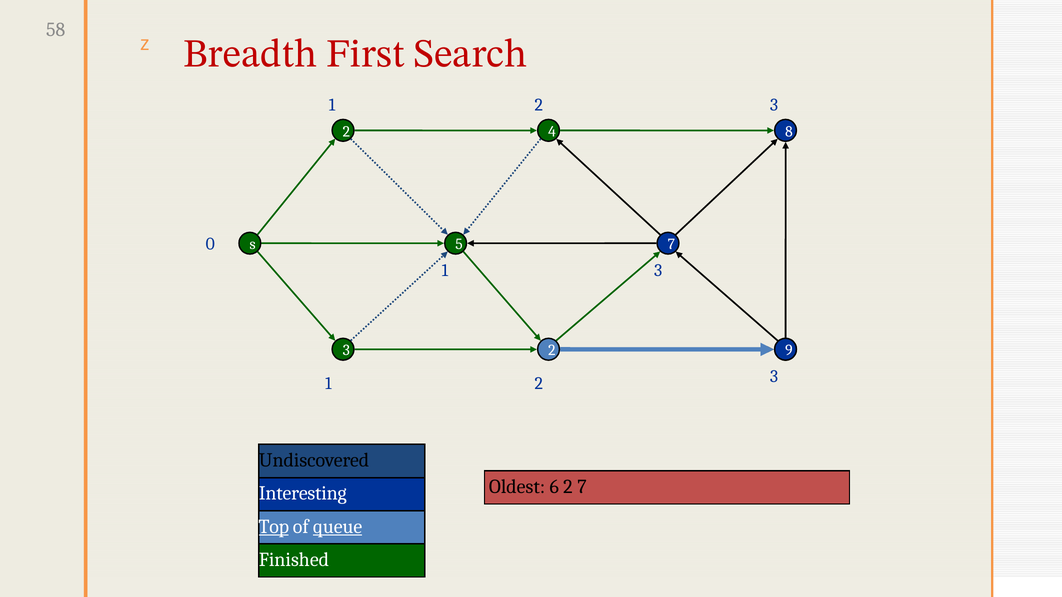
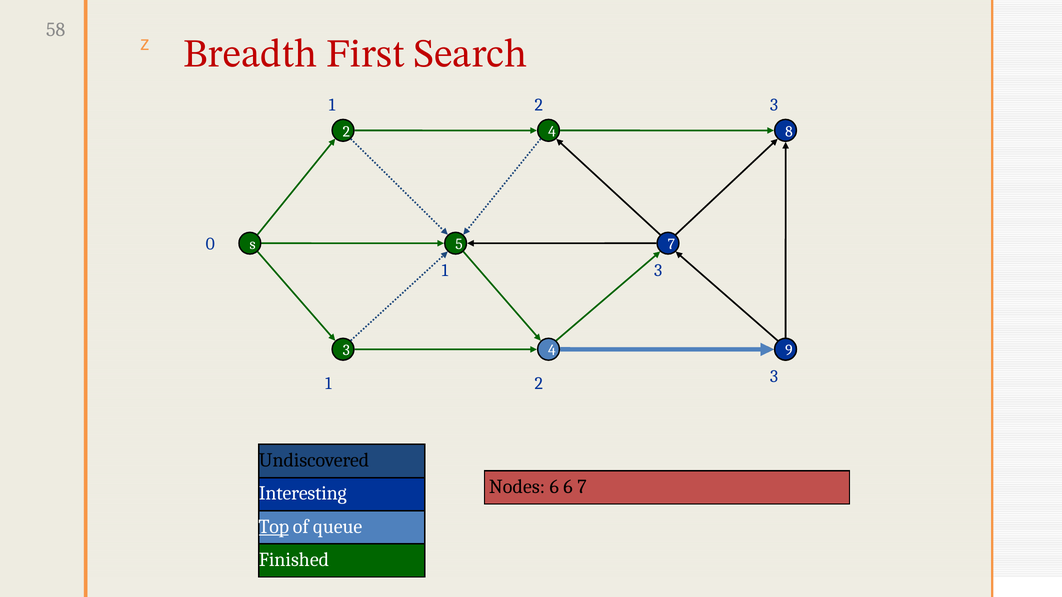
3 2: 2 -> 4 (552, 351)
Oldest: Oldest -> Nodes (517, 487)
6 2: 2 -> 6 (568, 487)
queue underline: present -> none (338, 527)
